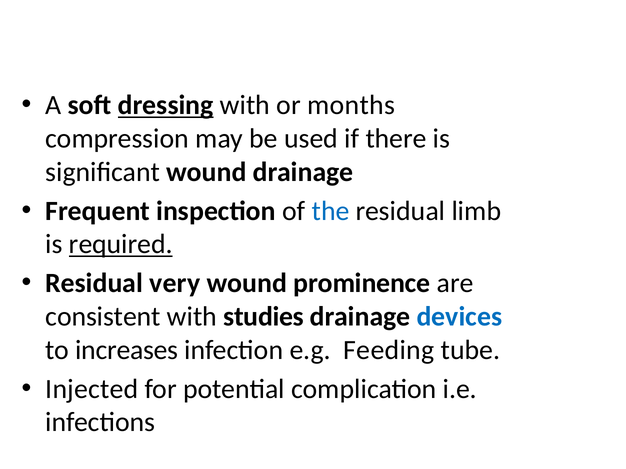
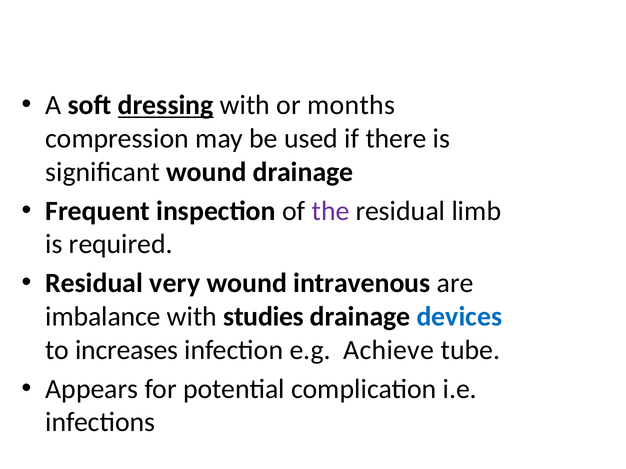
the colour: blue -> purple (331, 211)
required underline: present -> none (121, 245)
prominence: prominence -> intravenous (362, 284)
consistent: consistent -> imbalance (103, 317)
Feeding: Feeding -> Achieve (389, 350)
Injected: Injected -> Appears (92, 389)
